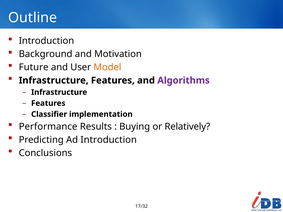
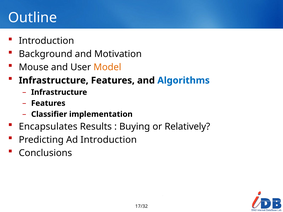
Future: Future -> Mouse (34, 67)
Algorithms colour: purple -> blue (184, 81)
Performance: Performance -> Encapsulates (48, 127)
